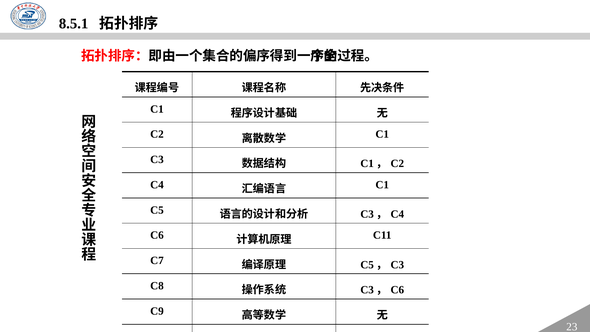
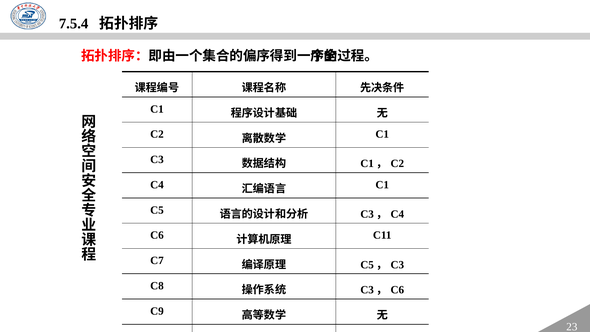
8.5.1: 8.5.1 -> 7.5.4 (74, 24)
